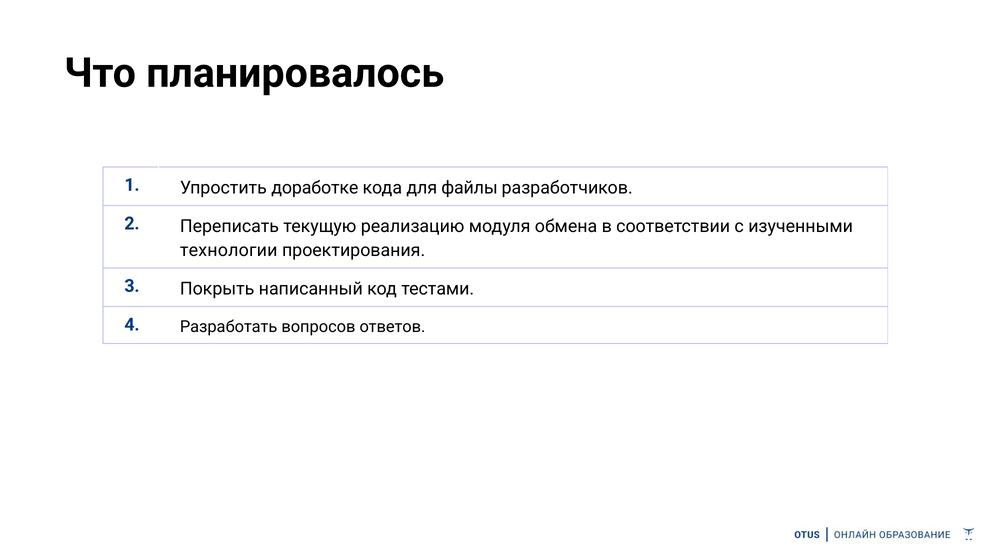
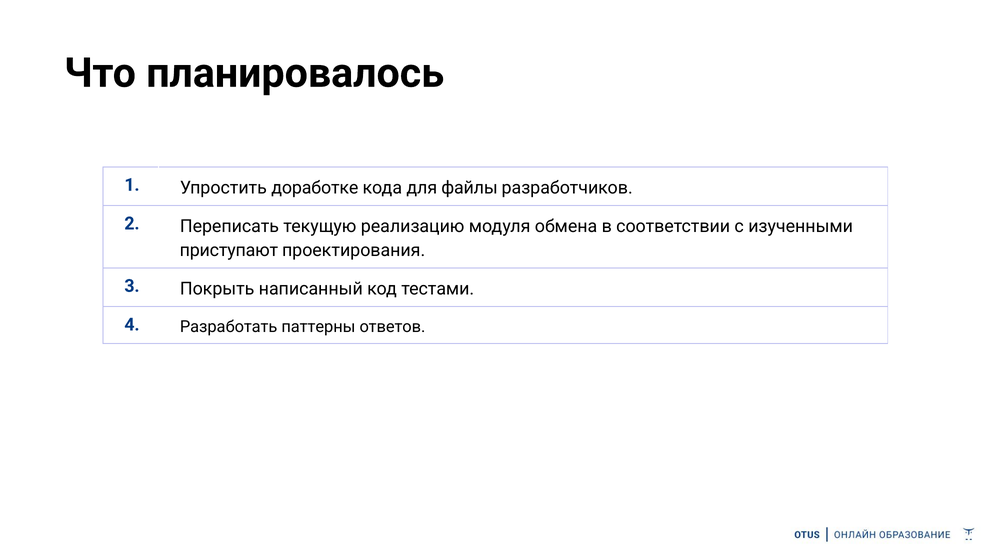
технологии: технологии -> приступают (229, 250)
вопросов: вопросов -> паттерны (318, 327)
